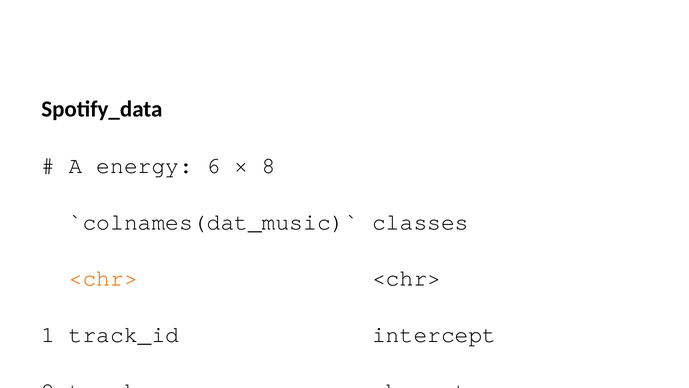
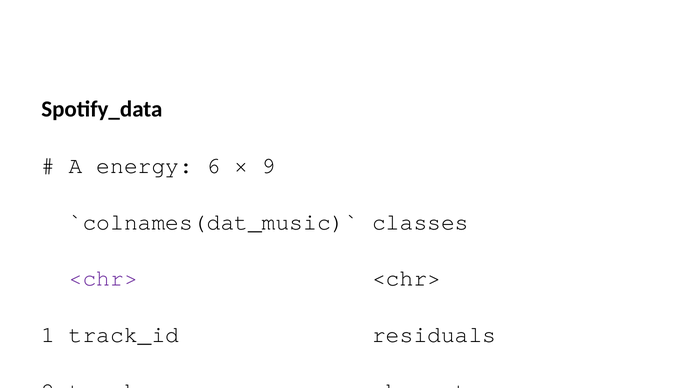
8: 8 -> 9 (269, 166)
<chr> colour: orange -> purple (103, 278)
intercept: intercept -> residuals (434, 334)
